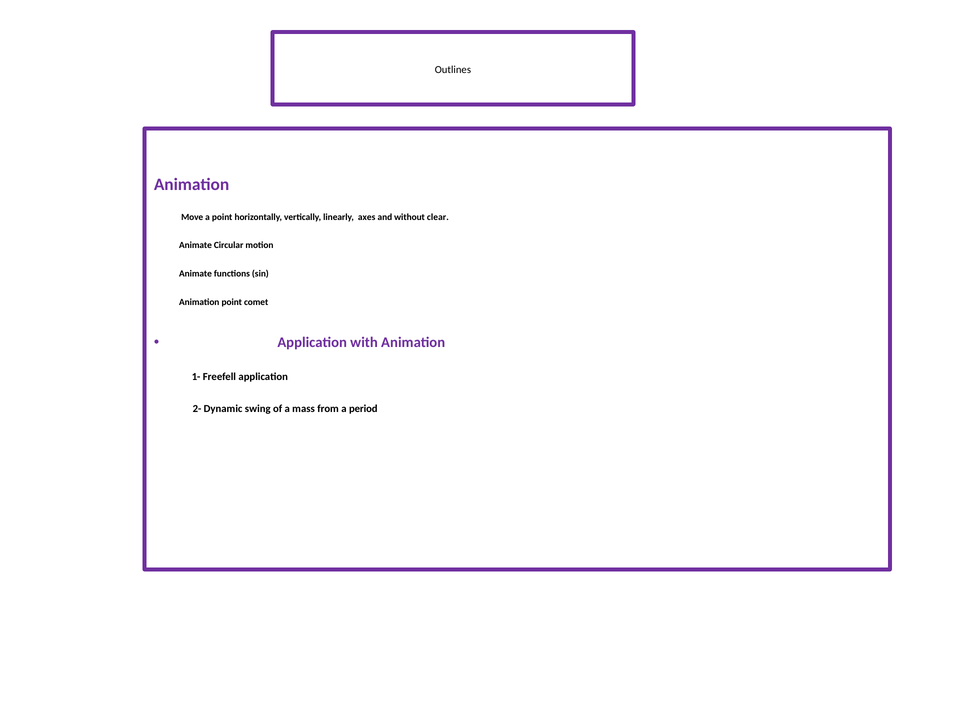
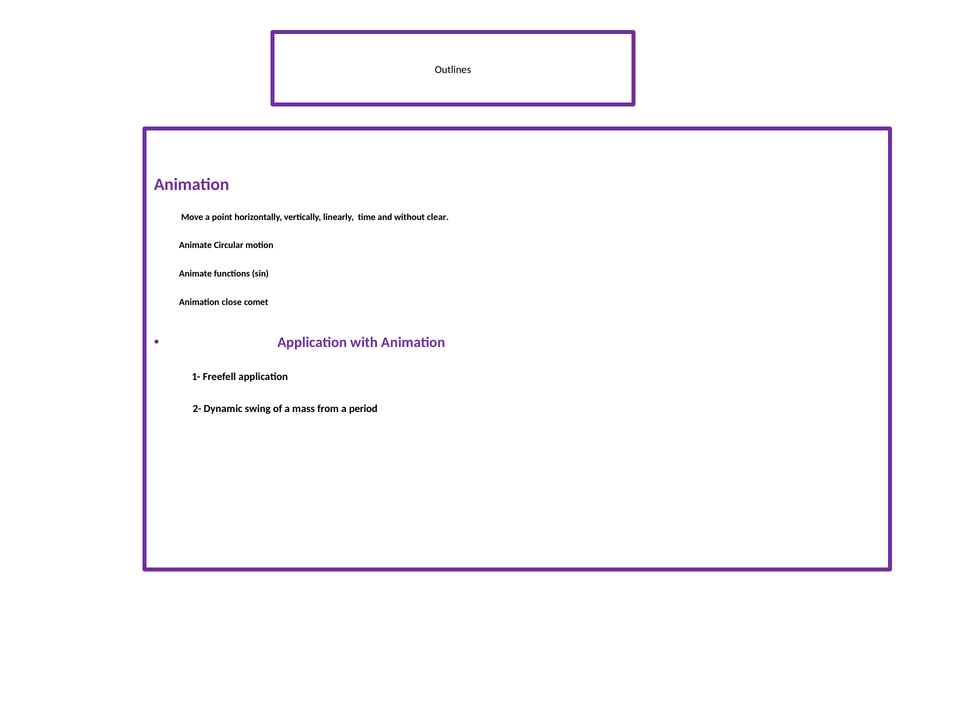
axes: axes -> time (367, 217)
Animation point: point -> close (232, 302)
